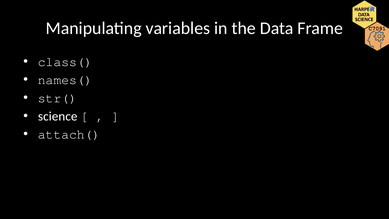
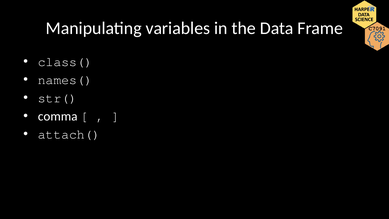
science: science -> comma (58, 116)
